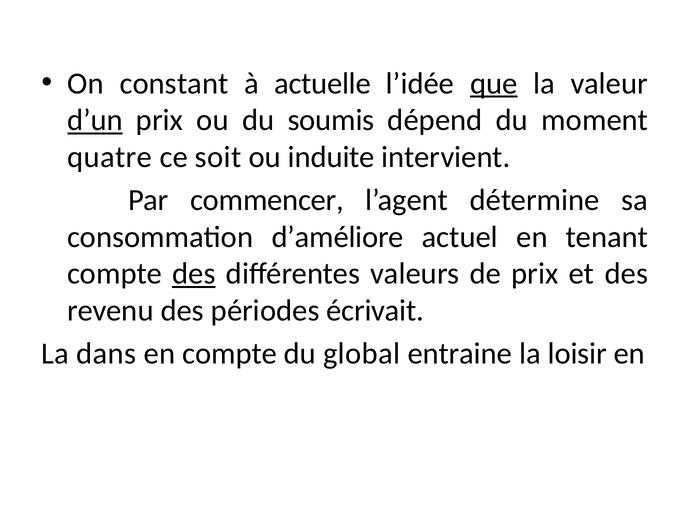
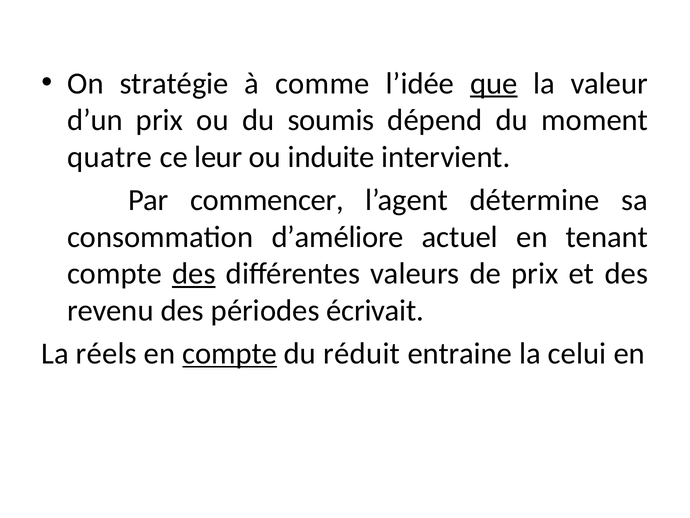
constant: constant -> stratégie (174, 83)
actuelle: actuelle -> comme (322, 83)
d’un underline: present -> none (95, 120)
soit: soit -> leur (218, 157)
dans: dans -> réels (106, 353)
compte underline: none -> present (230, 353)
global: global -> réduit (362, 353)
loisir: loisir -> celui (577, 353)
